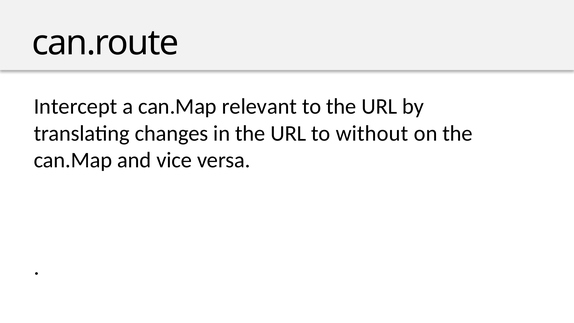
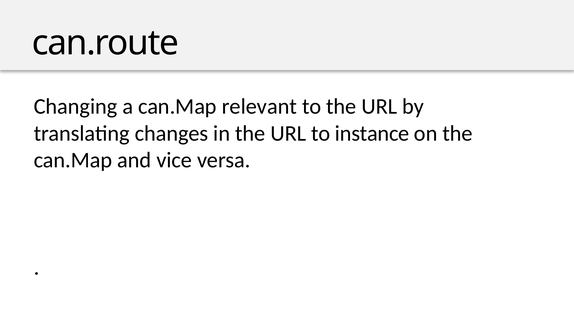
Intercept: Intercept -> Changing (76, 107)
without: without -> instance (372, 133)
